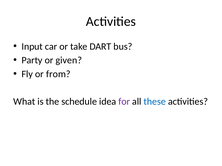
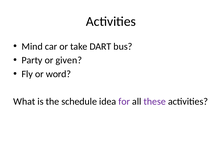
Input: Input -> Mind (32, 47)
from: from -> word (58, 74)
these colour: blue -> purple (155, 102)
